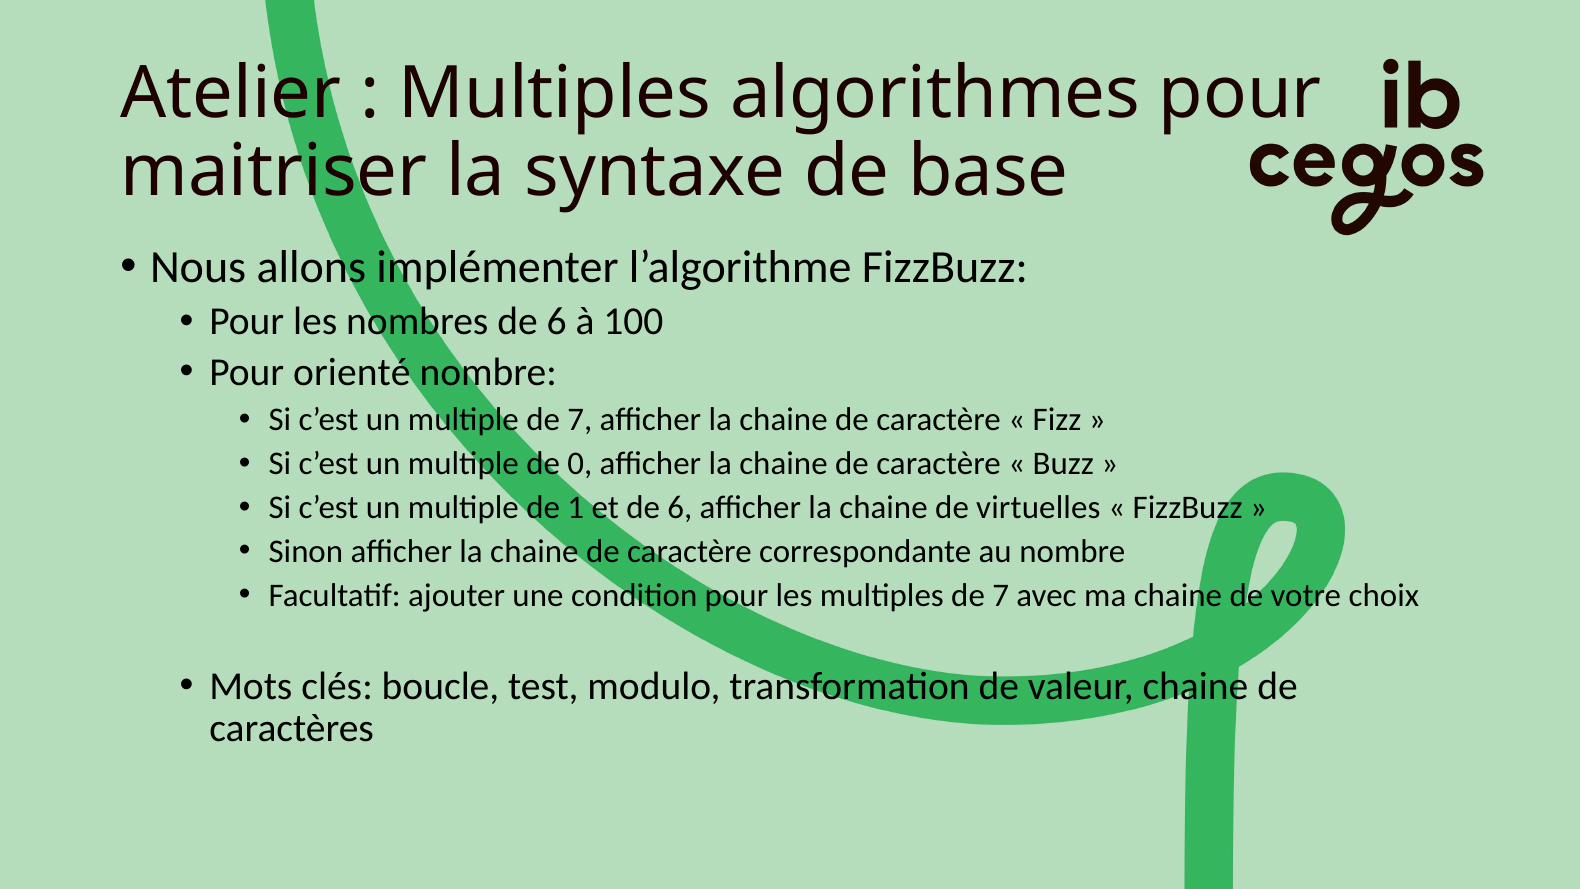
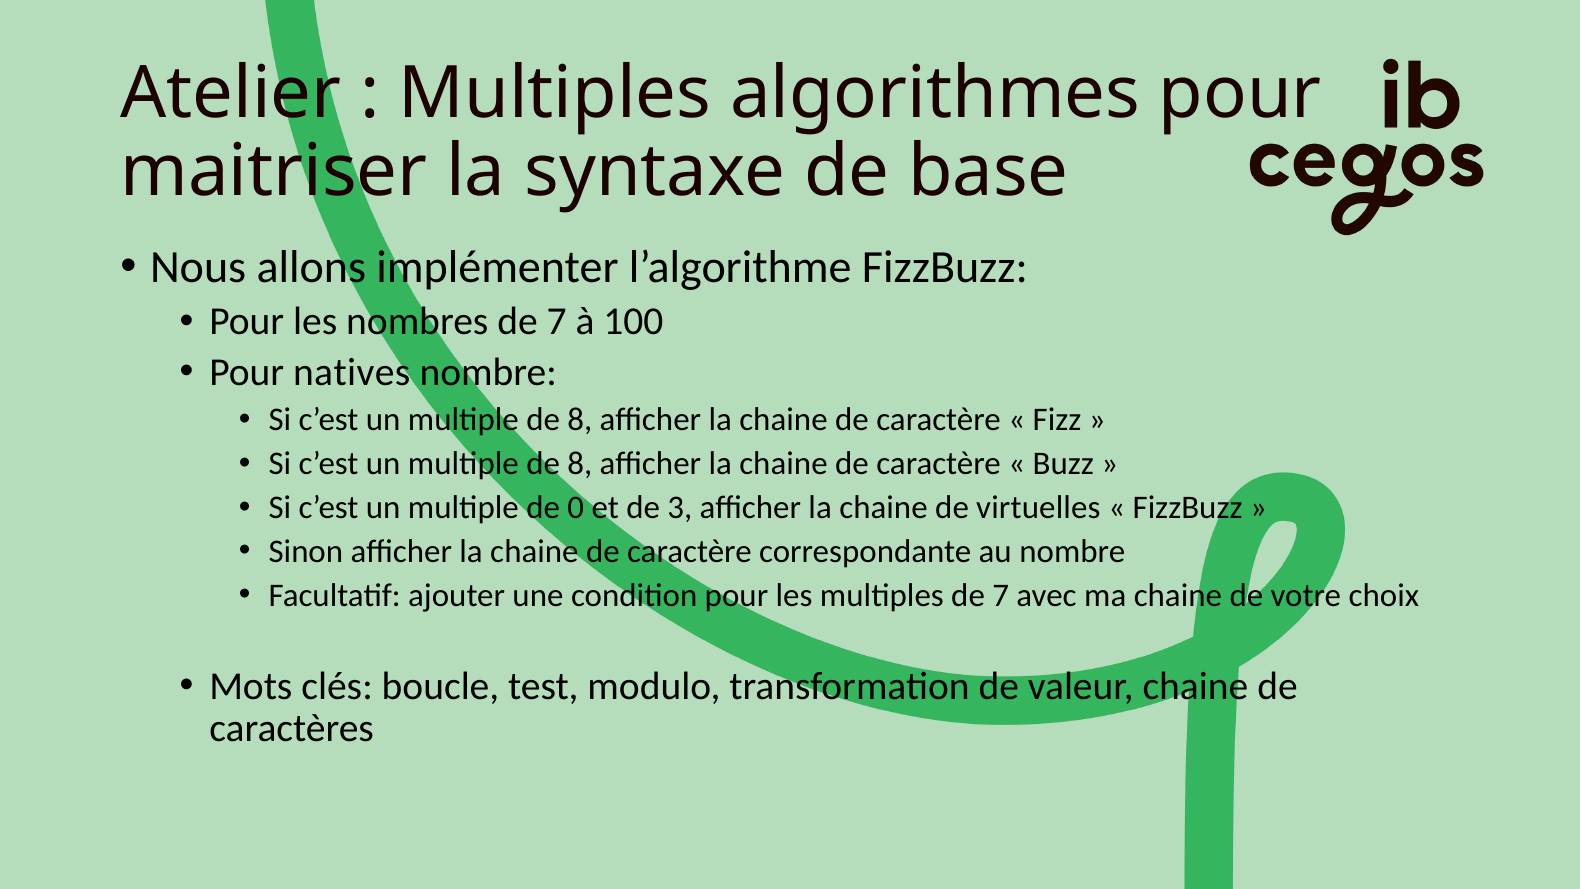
nombres de 6: 6 -> 7 (557, 322)
orienté: orienté -> natives (352, 372)
7: 7 -> 8 (580, 420)
0: 0 -> 8 (580, 464)
1: 1 -> 0 (576, 507)
et de 6: 6 -> 3 (680, 507)
